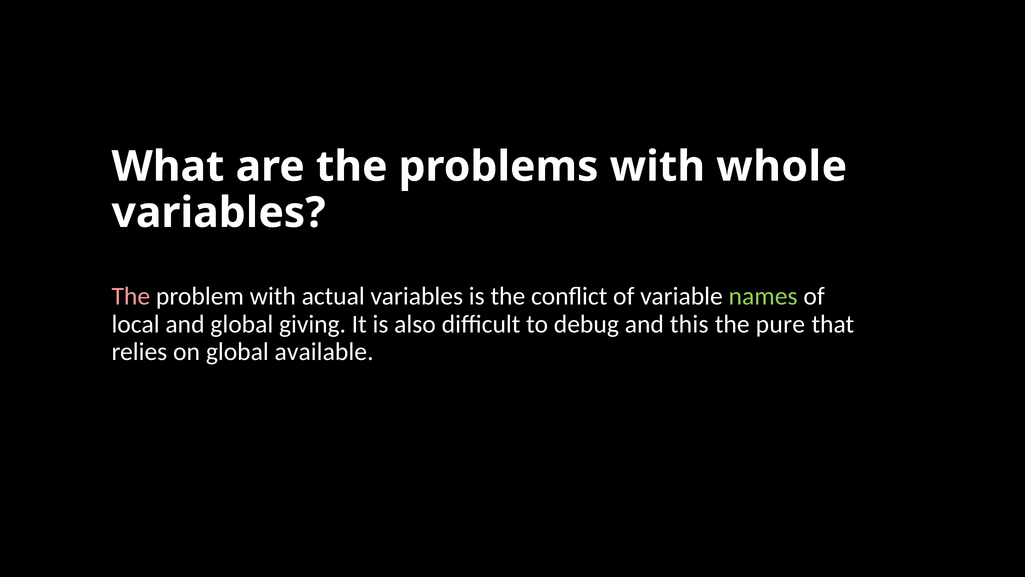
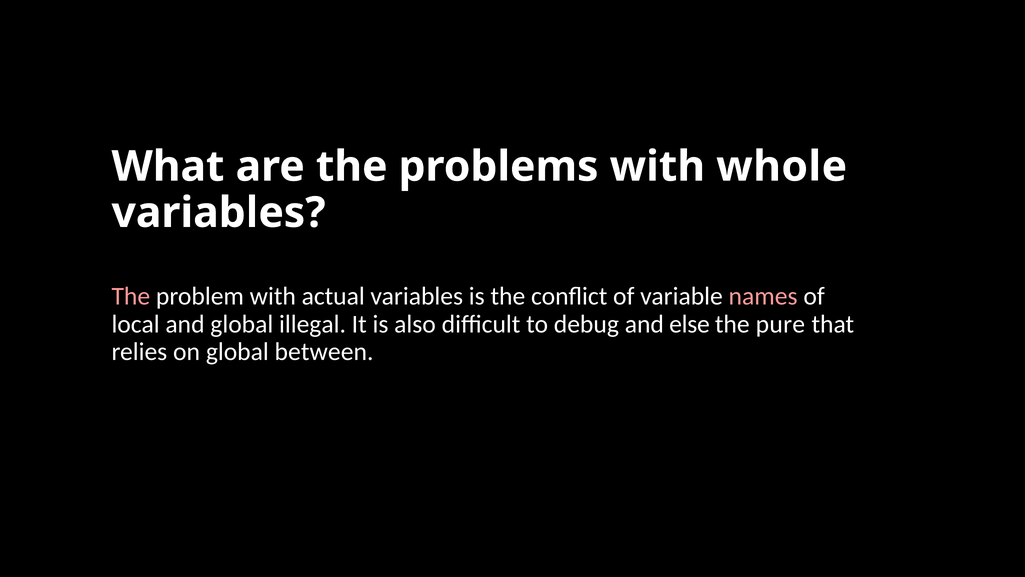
names colour: light green -> pink (763, 296)
giving: giving -> illegal (313, 324)
this: this -> else (689, 324)
available: available -> between (324, 352)
